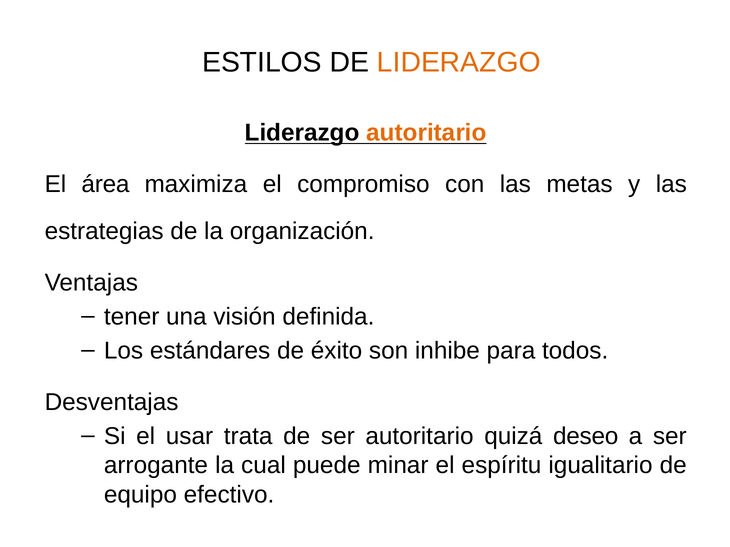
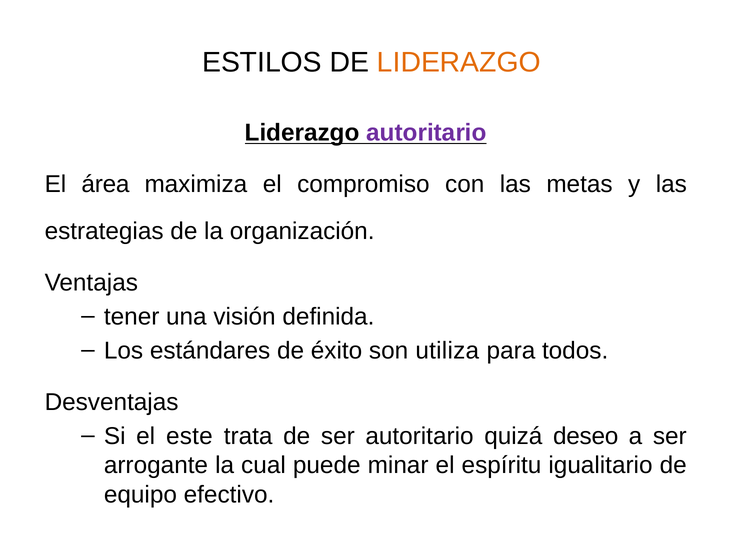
autoritario colour: orange -> purple (426, 133)
inhibe: inhibe -> utiliza (447, 351)
usar: usar -> este (189, 437)
